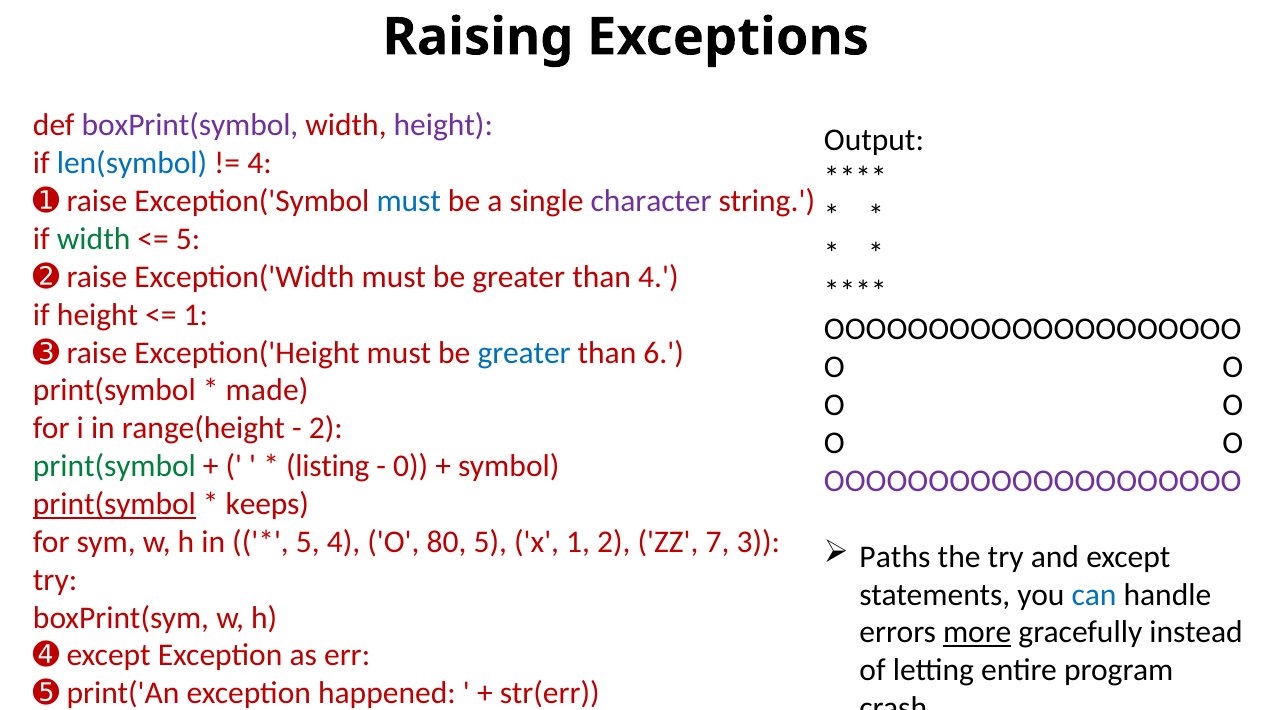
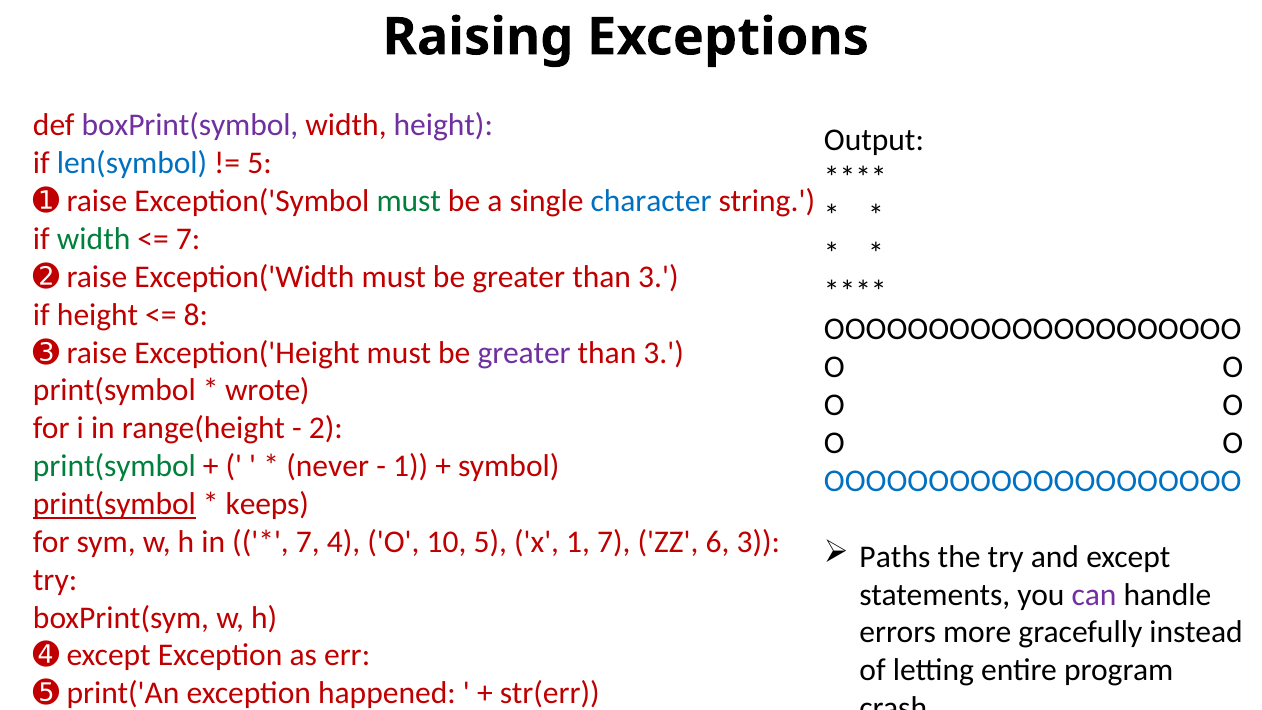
4: 4 -> 5 (260, 163)
must colour: blue -> green (409, 201)
character colour: purple -> blue (651, 201)
5: 5 -> 7 (188, 239)
4: 4 -> 3 (658, 277)
1: 1 -> 8 (196, 315)
greater colour: blue -> purple (524, 353)
6: 6 -> 3 (664, 353)
made: made -> wrote (267, 390)
listing: listing -> never (328, 466)
0: 0 -> 1 (411, 466)
OOOOOOOOOOOOOOOOOOOO colour: purple -> blue (1033, 481)
5: 5 -> 7 (308, 542)
80: 80 -> 10 (447, 542)
1 2: 2 -> 7 (614, 542)
7: 7 -> 6 (718, 542)
can colour: blue -> purple (1094, 595)
more underline: present -> none (977, 632)
